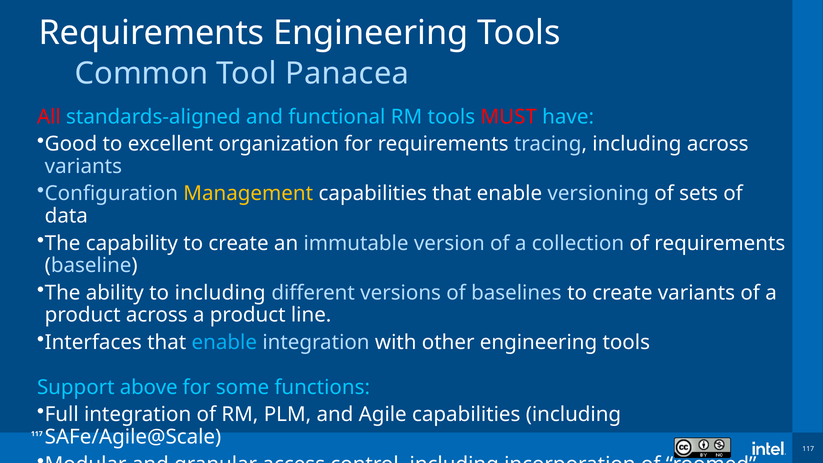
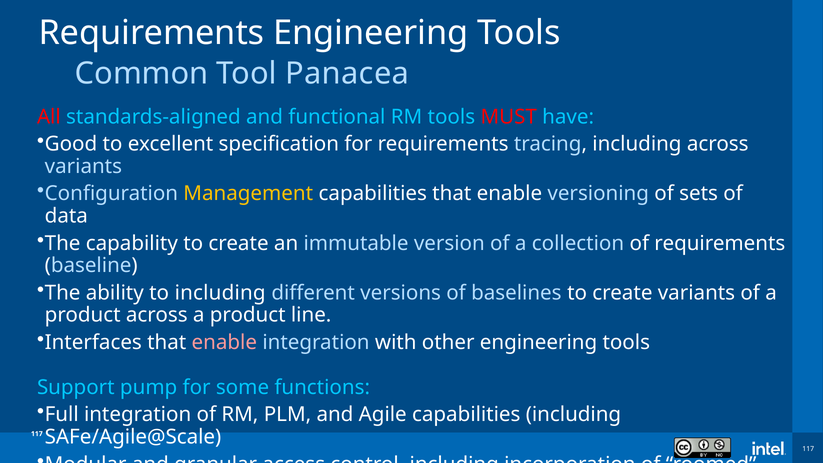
organization: organization -> specification (279, 144)
enable colour: light blue -> pink (224, 342)
above: above -> pump (149, 387)
